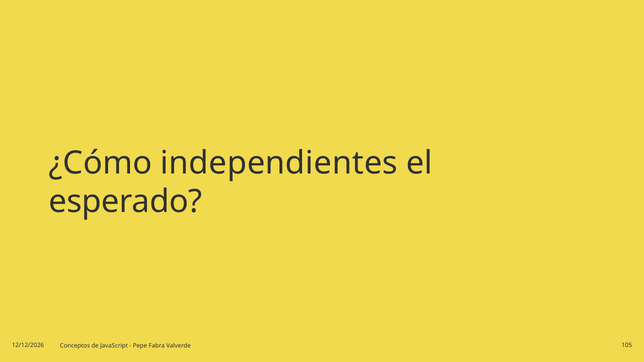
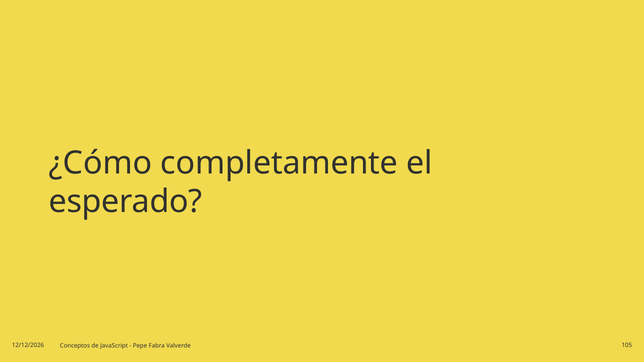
independientes: independientes -> completamente (279, 163)
